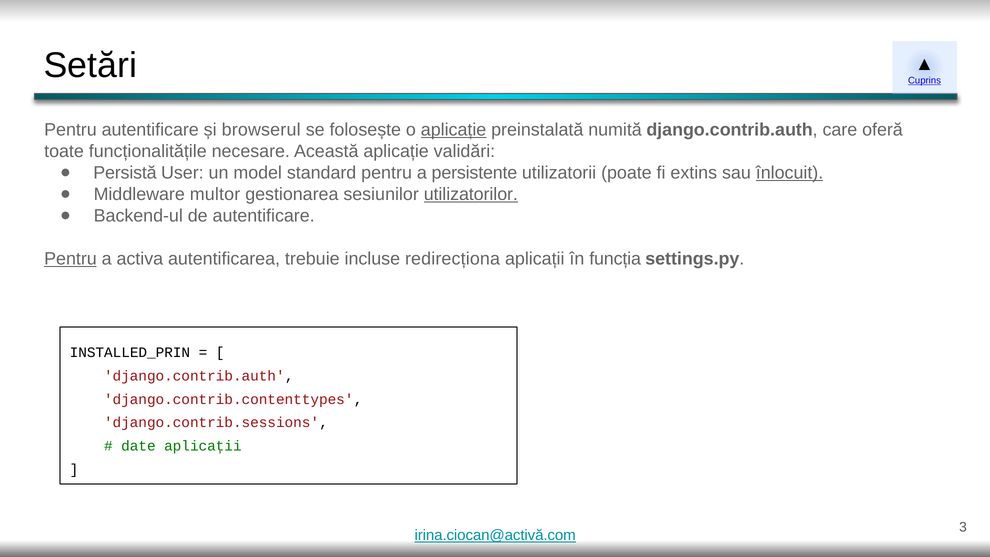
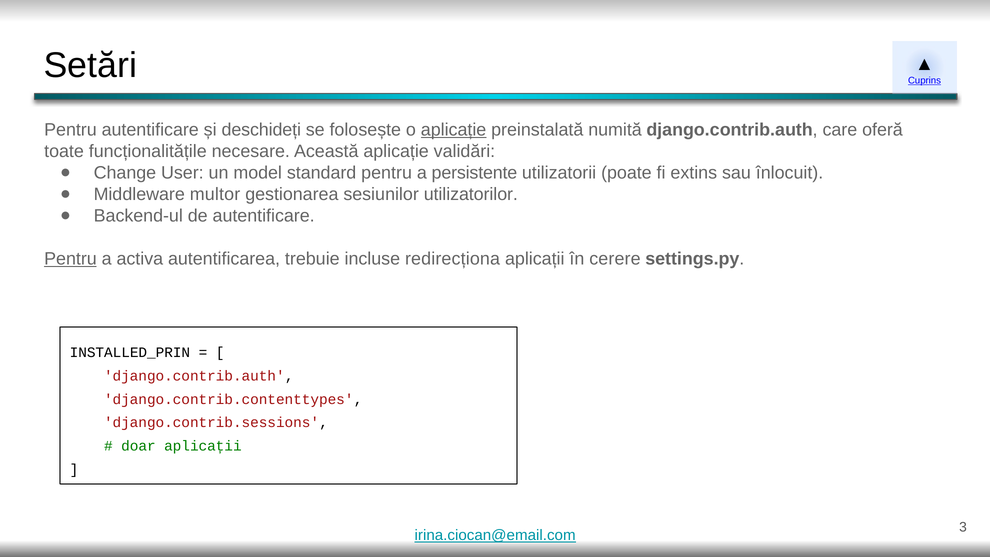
browserul: browserul -> deschideți (261, 130)
Persistă: Persistă -> Change (125, 173)
înlocuit underline: present -> none (790, 173)
utilizatorilor underline: present -> none (471, 194)
funcția: funcția -> cerere (615, 259)
date: date -> doar (138, 446)
irina.ciocan@activă.com: irina.ciocan@activă.com -> irina.ciocan@email.com (495, 535)
